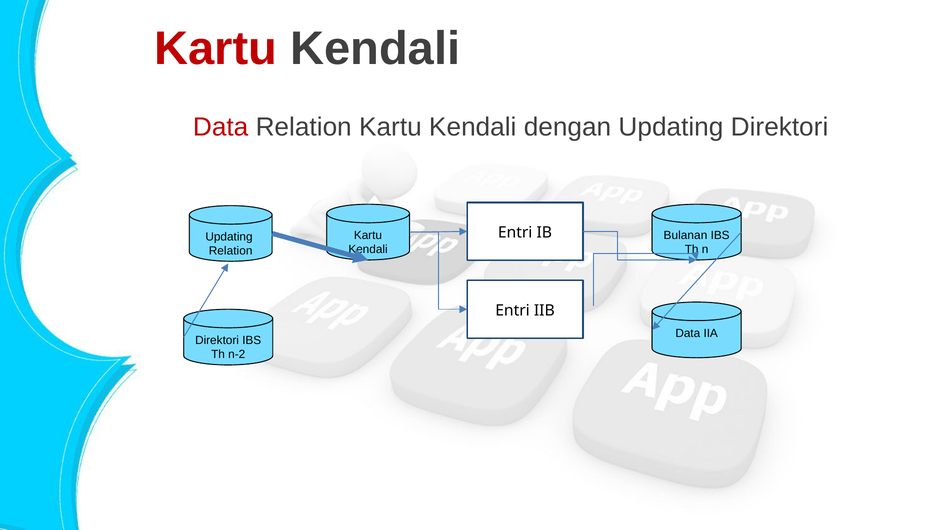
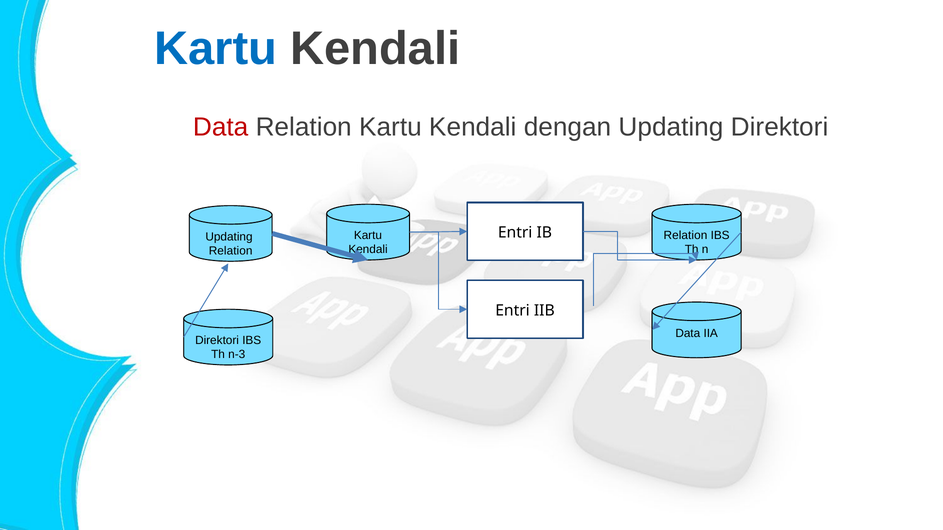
Kartu colour: red -> blue (216, 49)
Bulanan: Bulanan -> Relation (685, 236)
n-2: n-2 -> n-3 (237, 355)
